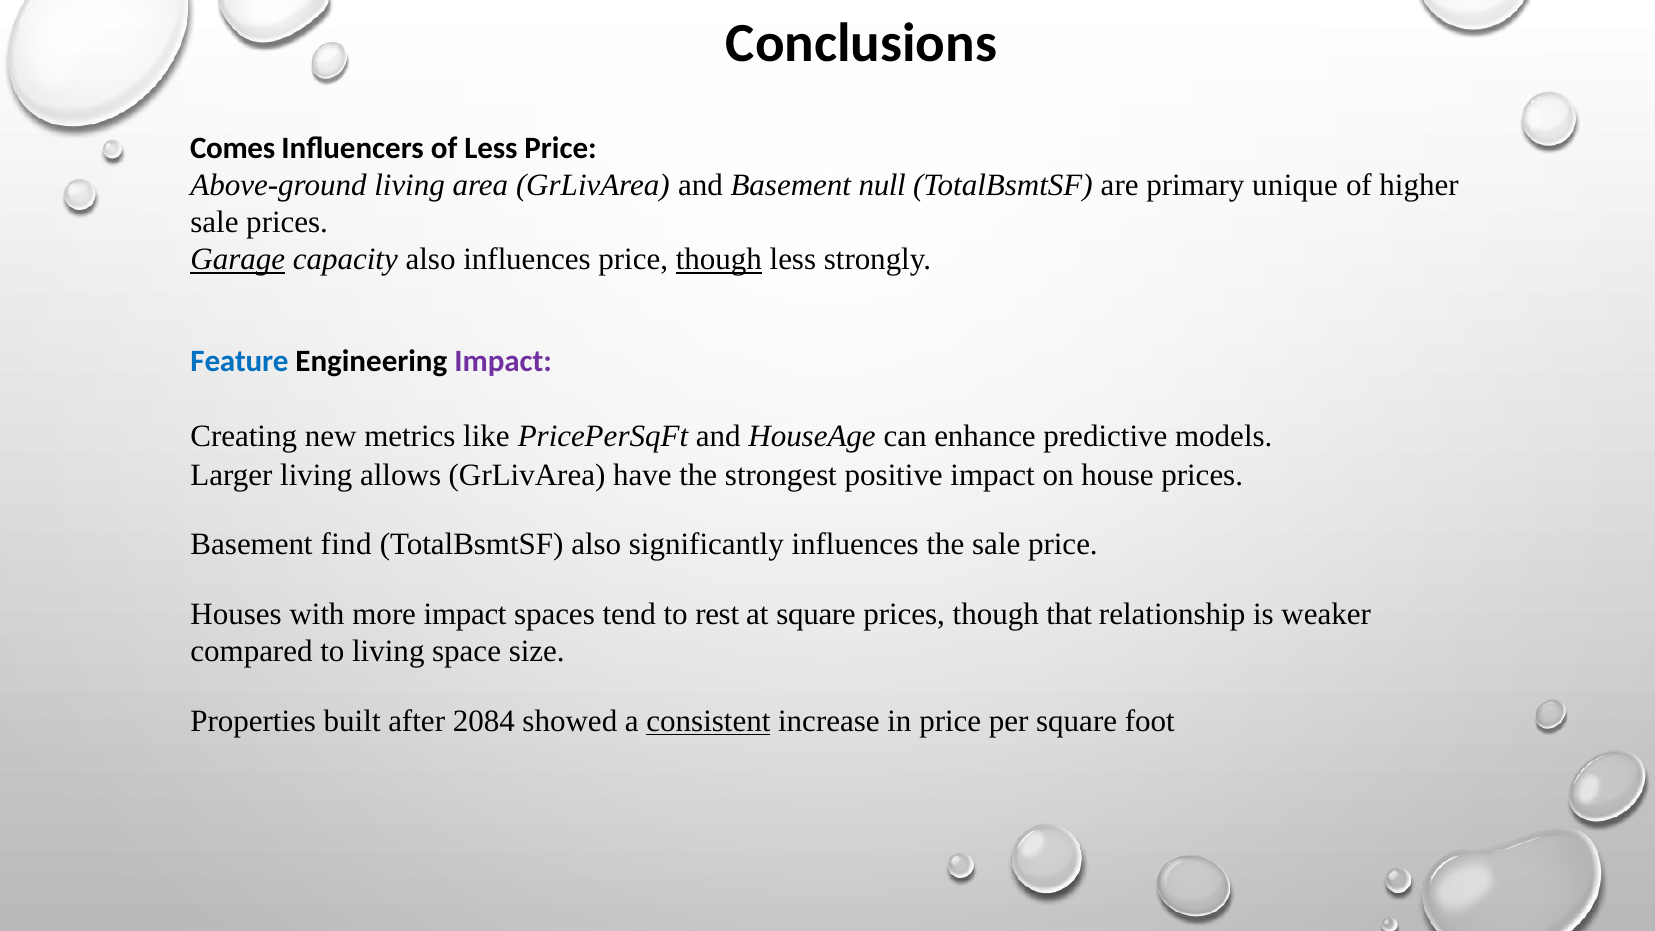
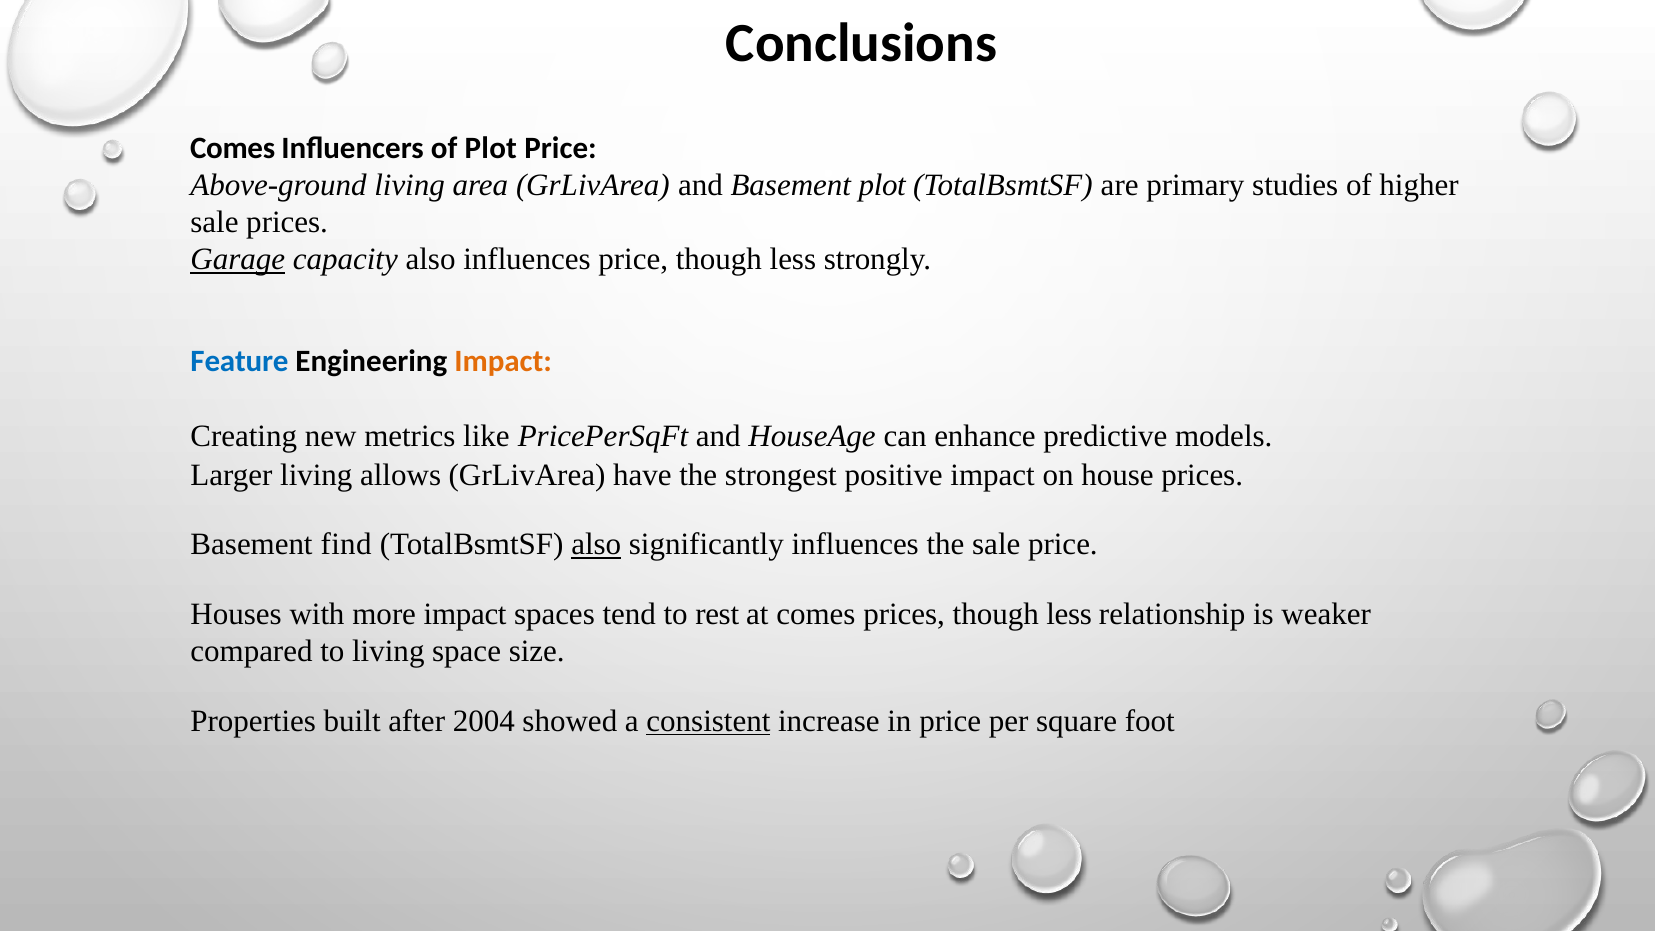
of Less: Less -> Plot (491, 148)
Basement null: null -> plot (882, 185)
unique: unique -> studies (1295, 185)
though underline: present -> none (719, 260)
Impact colour: purple -> orange (503, 361)
also underline: none -> present (596, 545)
at square: square -> comes (816, 614)
prices though that: that -> less (1069, 614)
2084: 2084 -> 2004 (484, 721)
